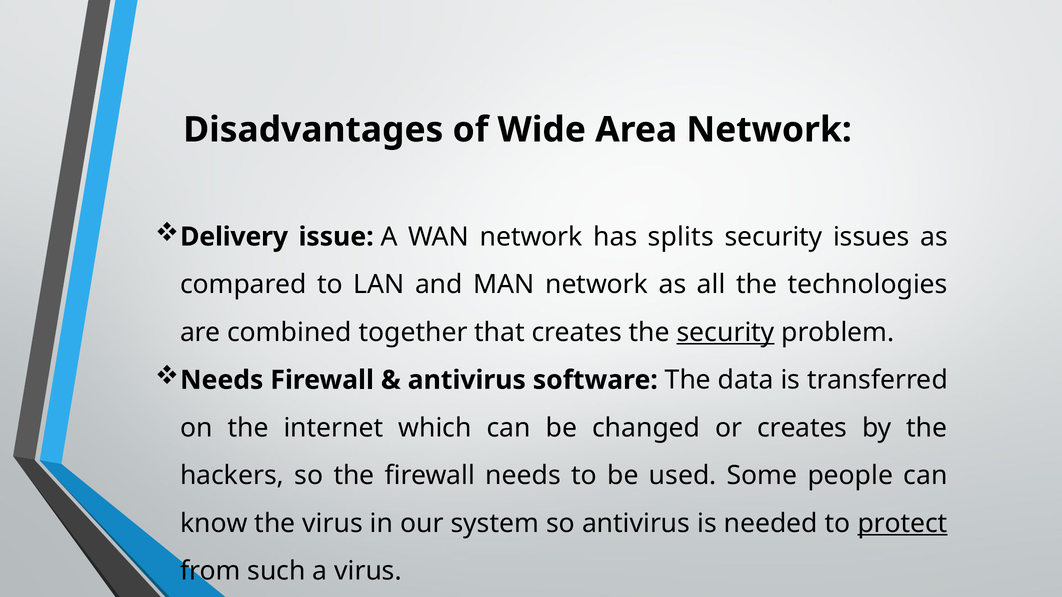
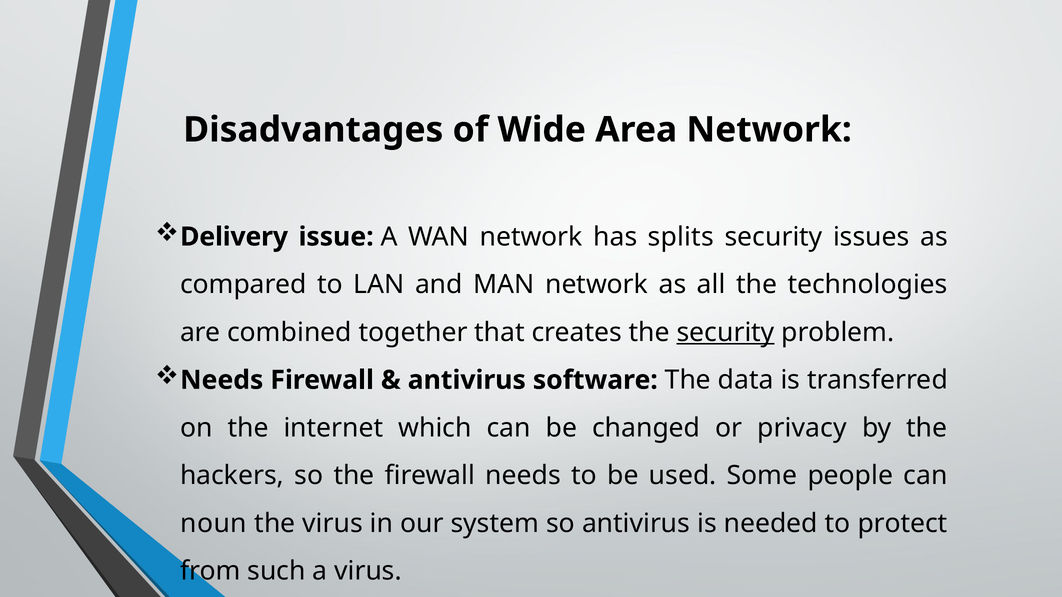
or creates: creates -> privacy (802, 428)
know: know -> noun (214, 524)
protect underline: present -> none (903, 524)
